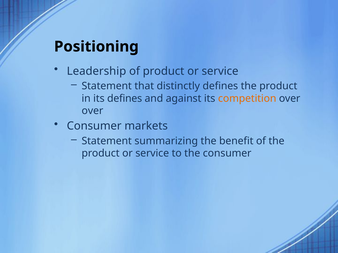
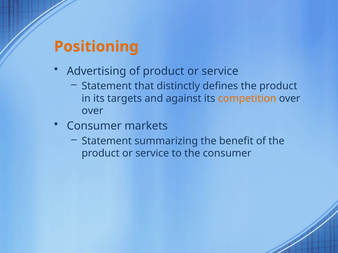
Positioning colour: black -> orange (96, 47)
Leadership: Leadership -> Advertising (97, 71)
its defines: defines -> targets (125, 99)
